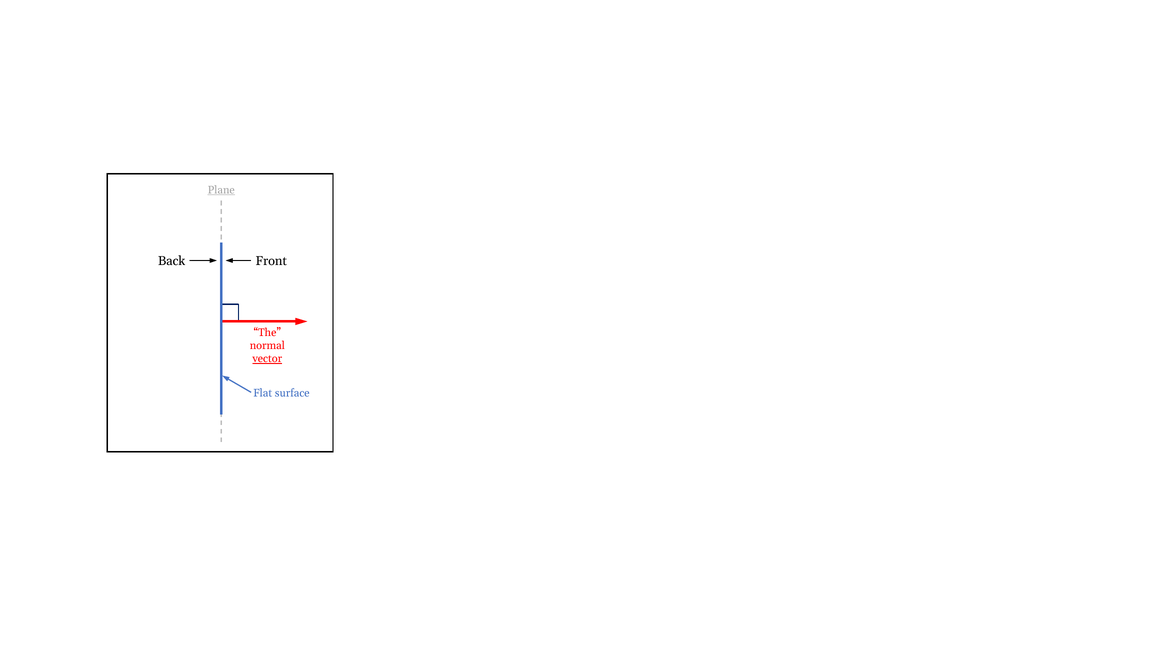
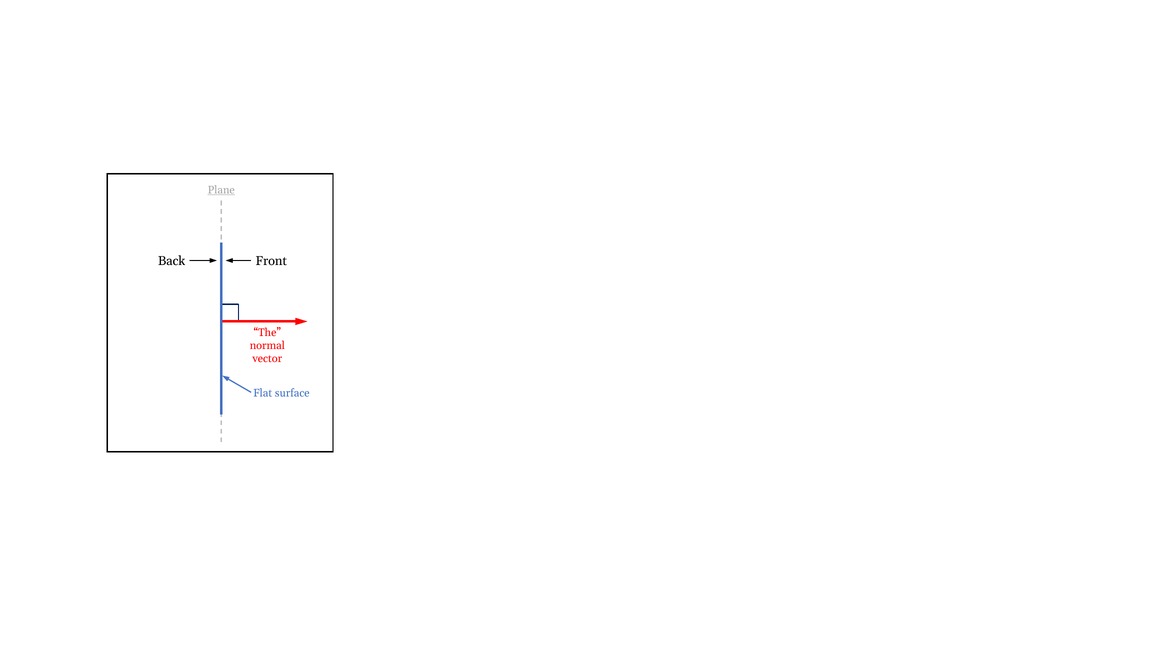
vector underline: present -> none (267, 359)
